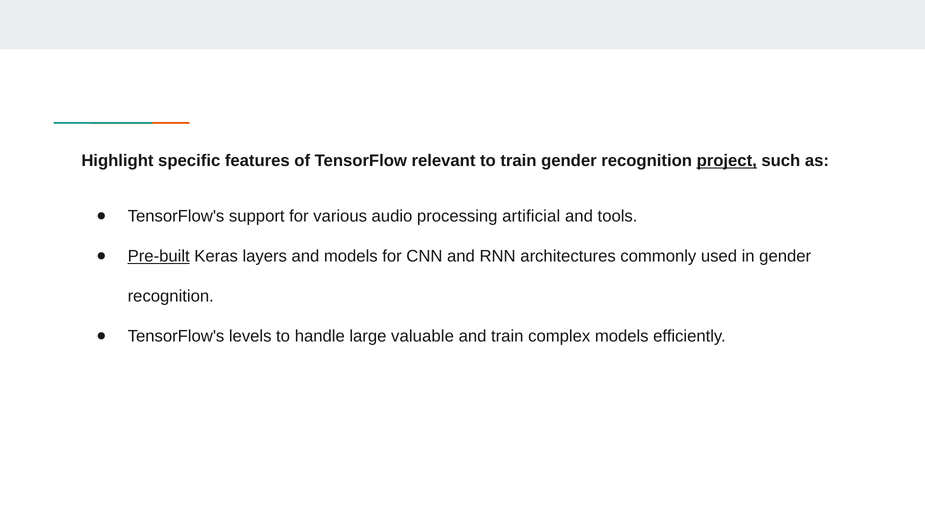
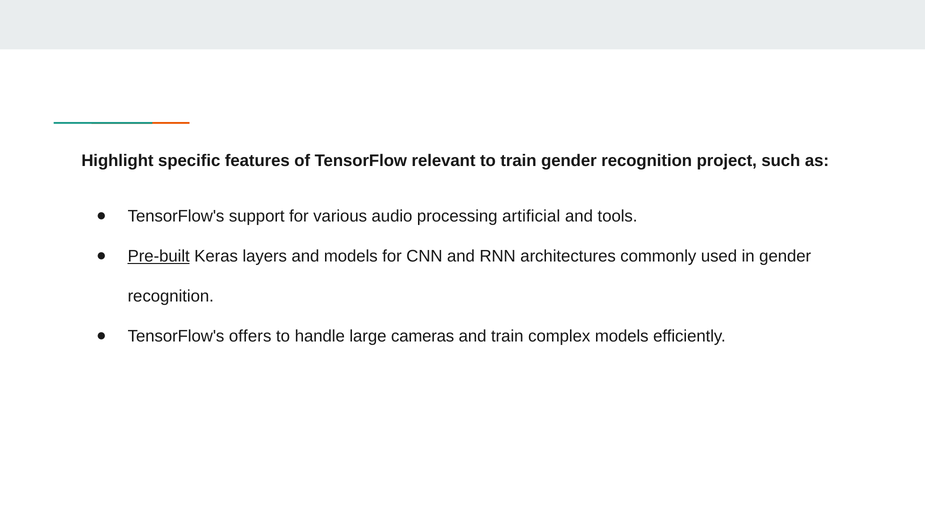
project underline: present -> none (727, 161)
levels: levels -> offers (250, 336)
valuable: valuable -> cameras (423, 336)
